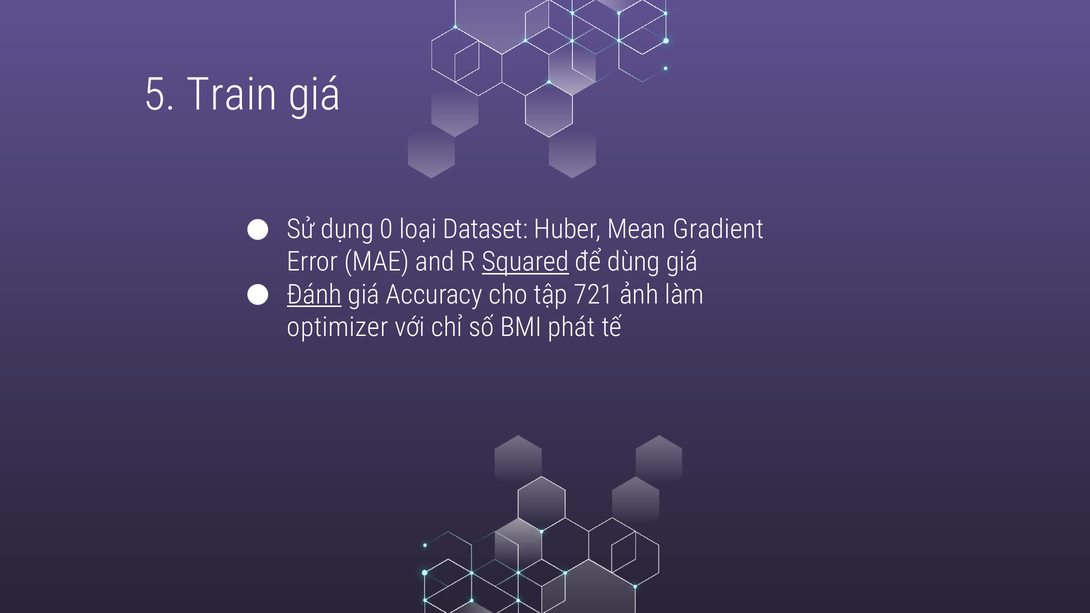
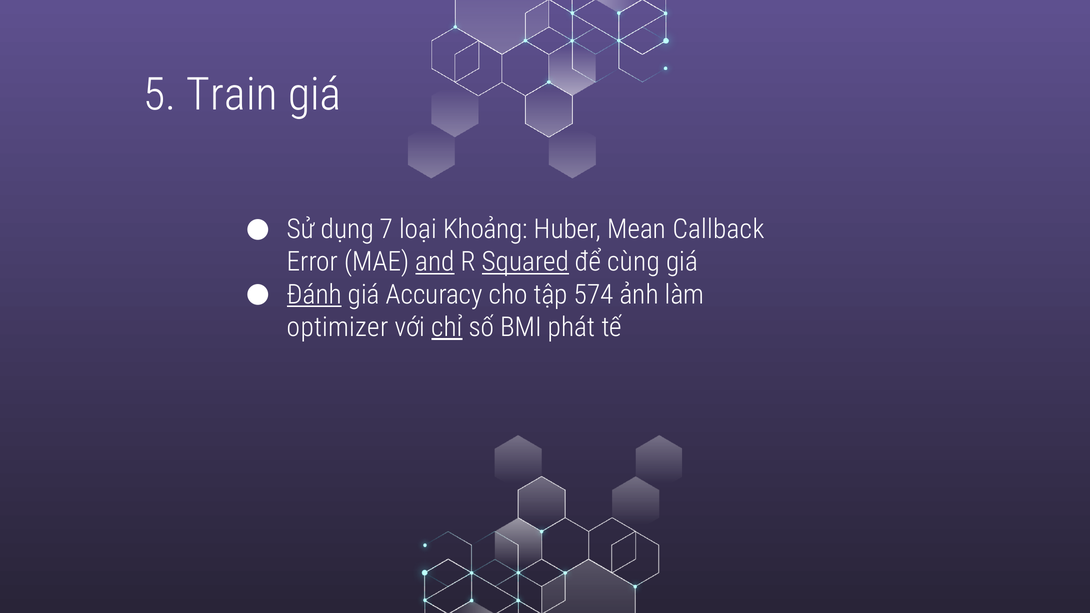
0: 0 -> 7 (387, 229)
Dataset: Dataset -> Khoảng (485, 229)
Gradient: Gradient -> Callback (718, 229)
and underline: none -> present (435, 262)
dùng: dùng -> cùng (634, 262)
721: 721 -> 574 (594, 295)
chỉ underline: none -> present (447, 327)
